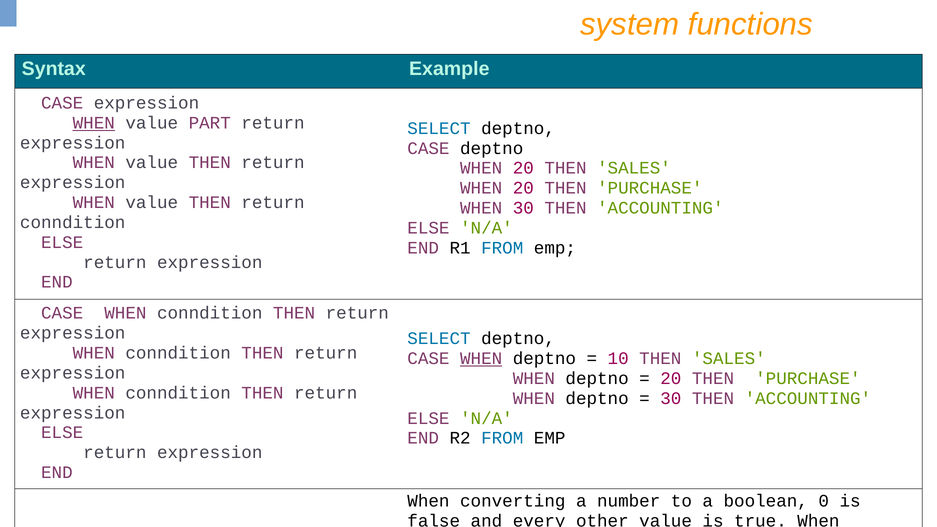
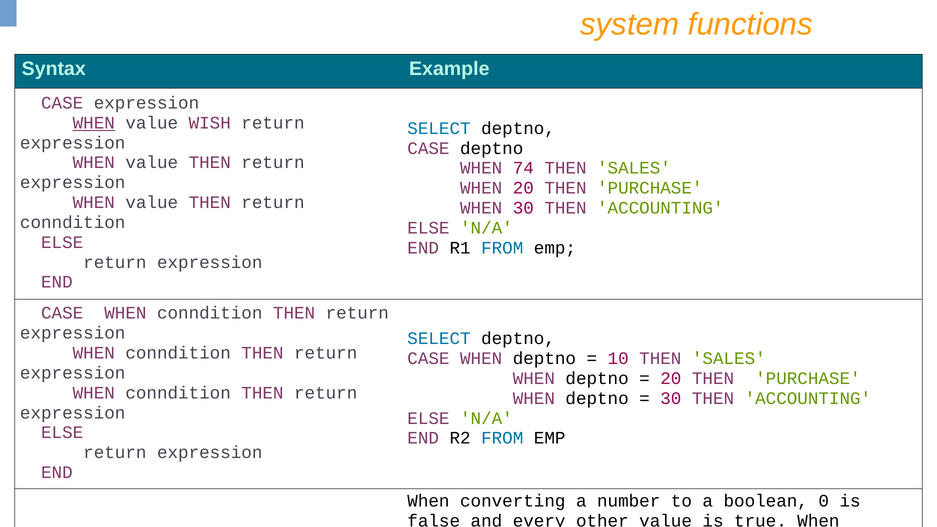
PART: PART -> WISH (210, 123)
20: 20 -> 74 (523, 168)
WHEN underline: present -> none (481, 359)
